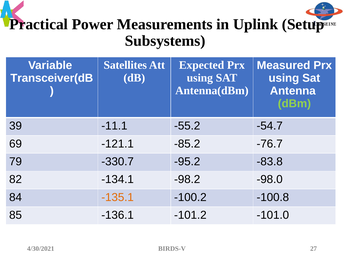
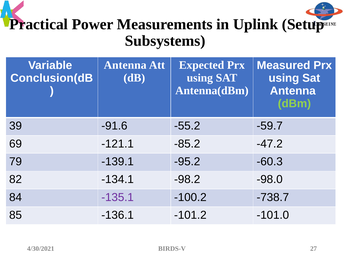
Satellites: Satellites -> Antenna (125, 65)
Transceiver(dB: Transceiver(dB -> Conclusion(dB (52, 78)
-11.1: -11.1 -> -91.6 (114, 126)
-54.7: -54.7 -> -59.7 (270, 126)
-76.7: -76.7 -> -47.2 (270, 144)
-330.7: -330.7 -> -139.1 (118, 162)
-83.8: -83.8 -> -60.3 (270, 162)
-135.1 colour: orange -> purple (118, 197)
-100.8: -100.8 -> -738.7 (273, 197)
